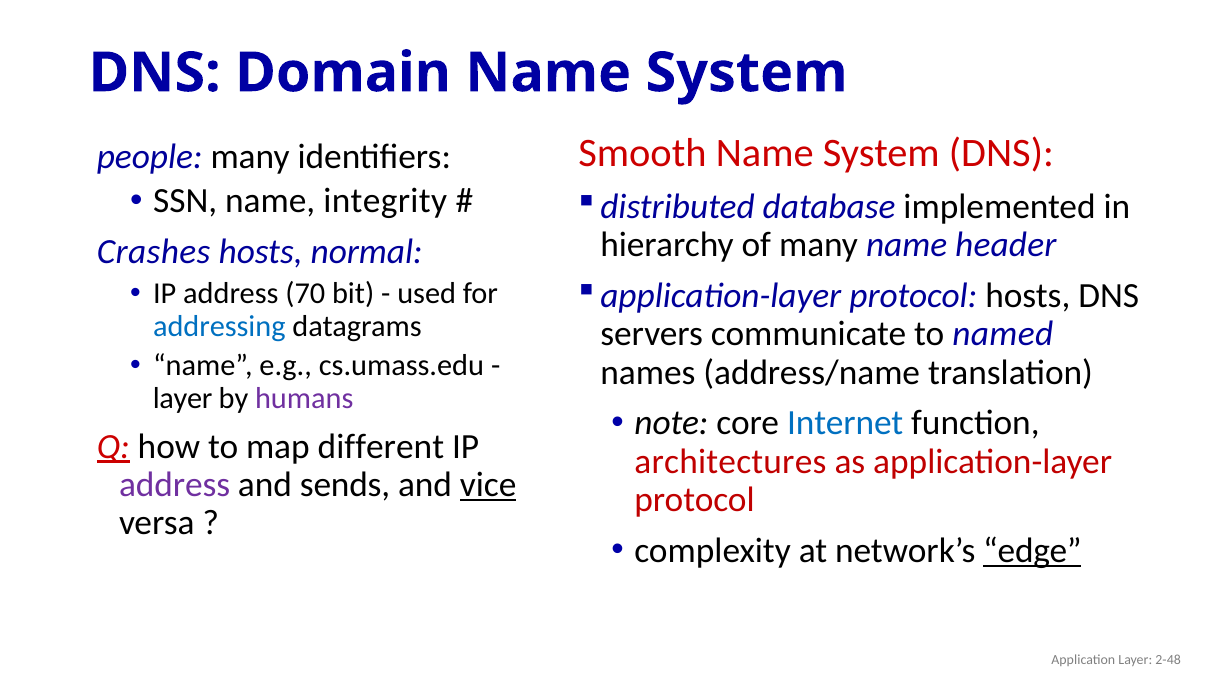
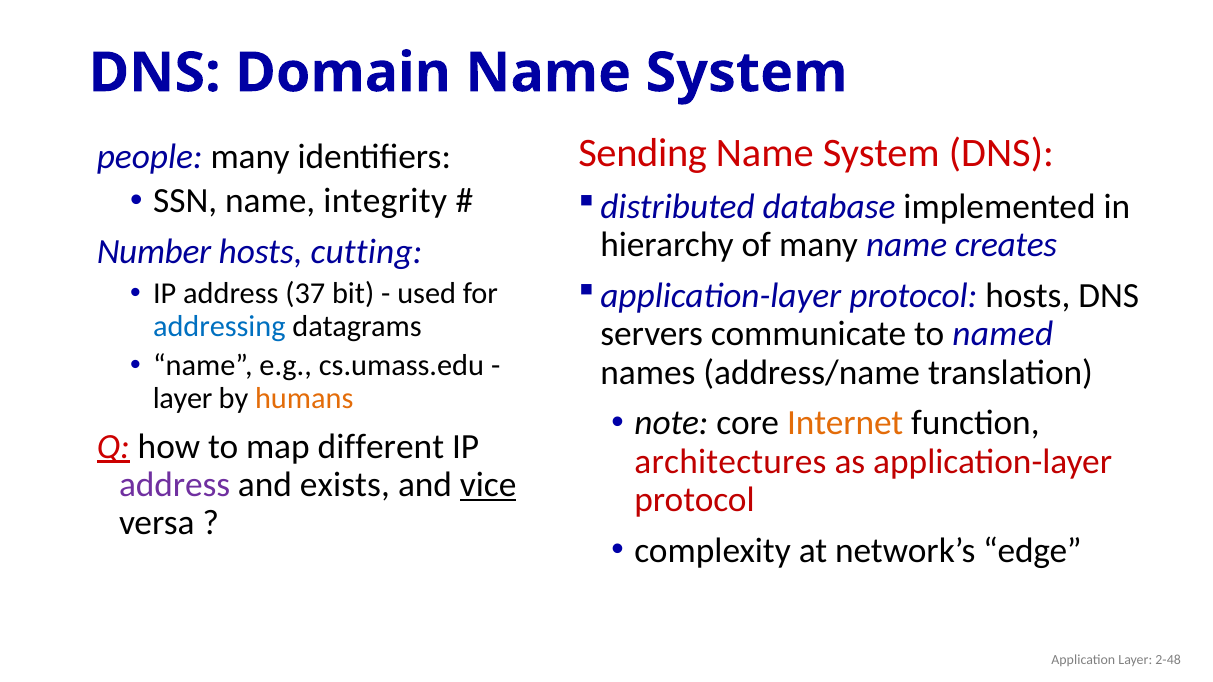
Smooth: Smooth -> Sending (643, 153)
header: header -> creates (1006, 245)
Crashes: Crashes -> Number (154, 252)
normal: normal -> cutting (366, 252)
70: 70 -> 37 (305, 294)
humans colour: purple -> orange (304, 398)
Internet colour: blue -> orange (845, 423)
sends: sends -> exists (345, 485)
edge underline: present -> none (1032, 551)
